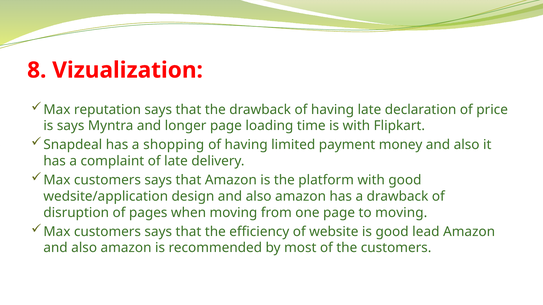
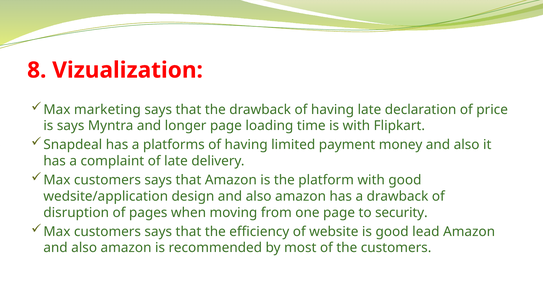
reputation: reputation -> marketing (107, 110)
shopping: shopping -> platforms (174, 145)
to moving: moving -> security (401, 213)
